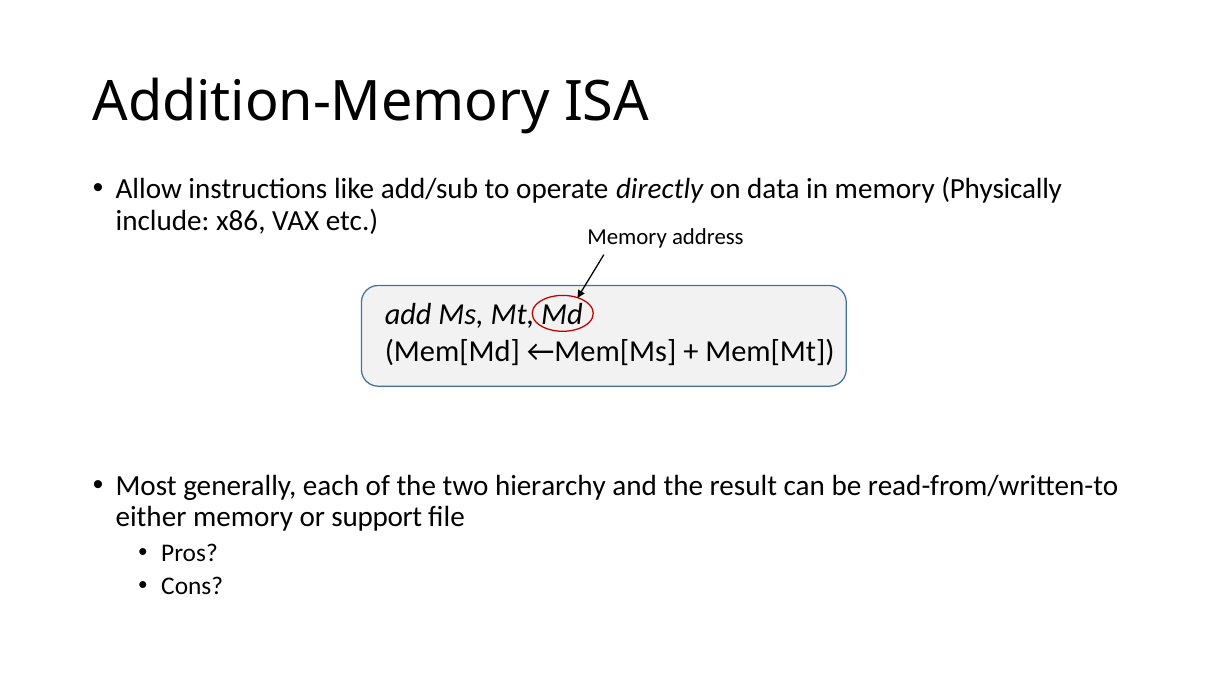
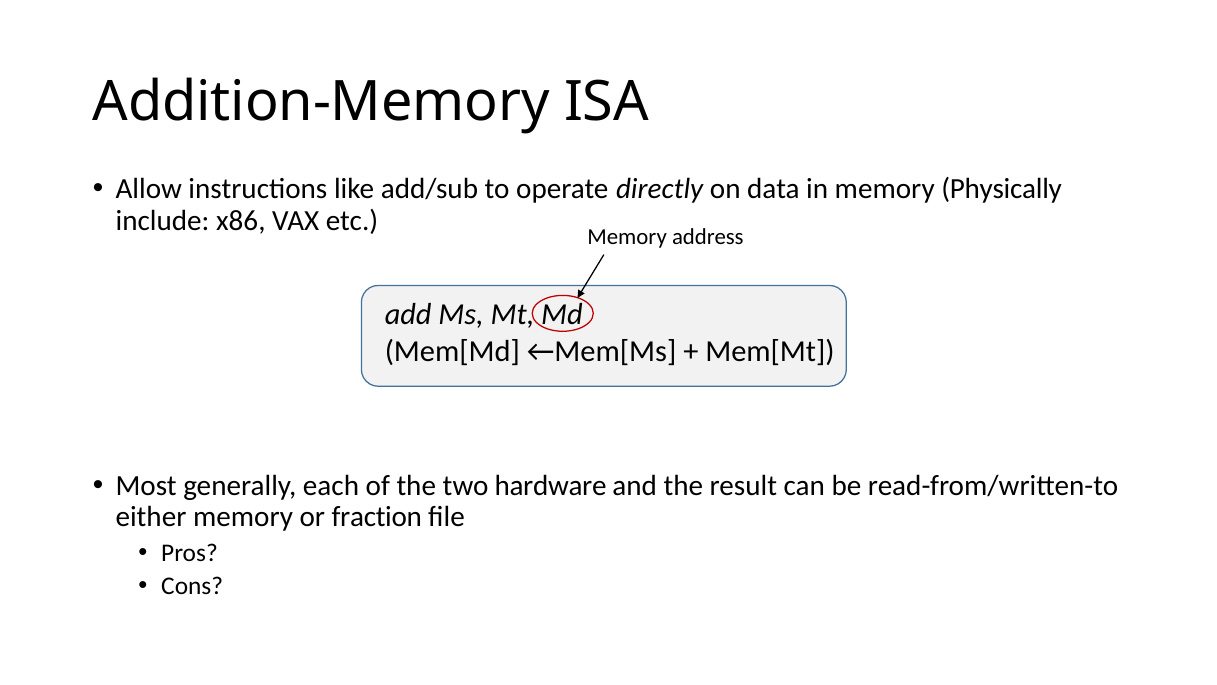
hierarchy: hierarchy -> hardware (551, 485)
support: support -> fraction (377, 517)
